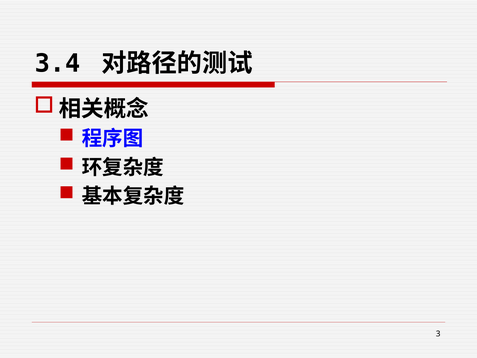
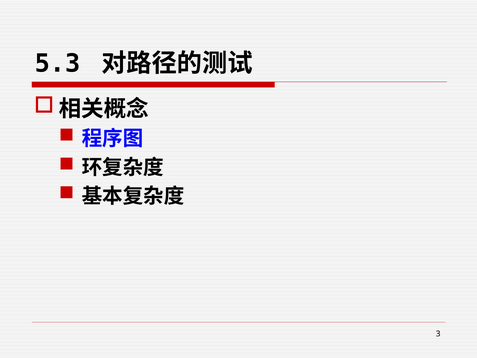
3.4: 3.4 -> 5.3 (57, 64)
